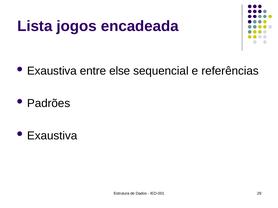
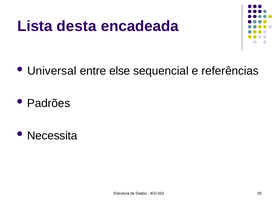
jogos: jogos -> desta (77, 26)
Exaustiva: Exaustiva -> Universal (52, 71)
Exaustiva: Exaustiva -> Necessita (52, 136)
